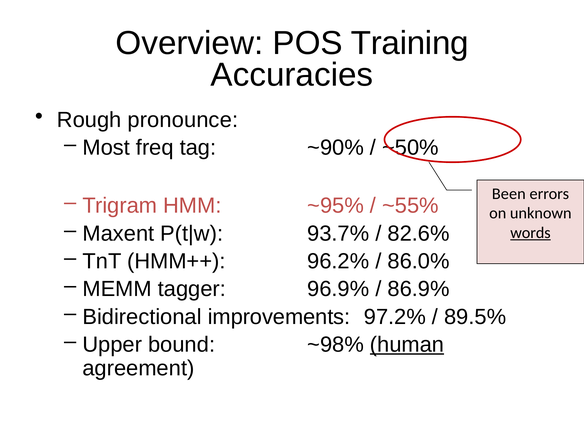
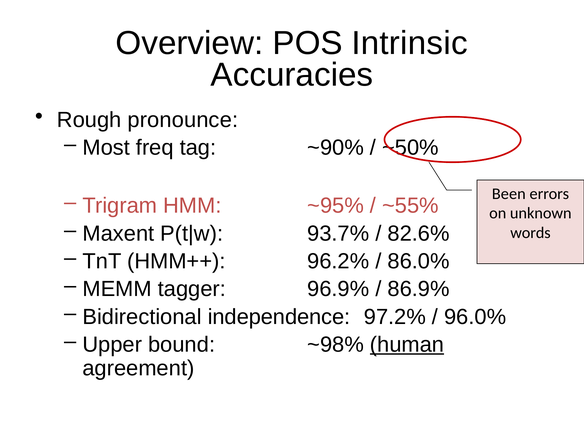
Training: Training -> Intrinsic (409, 43)
words underline: present -> none (530, 233)
improvements: improvements -> independence (279, 317)
89.5%: 89.5% -> 96.0% (475, 317)
